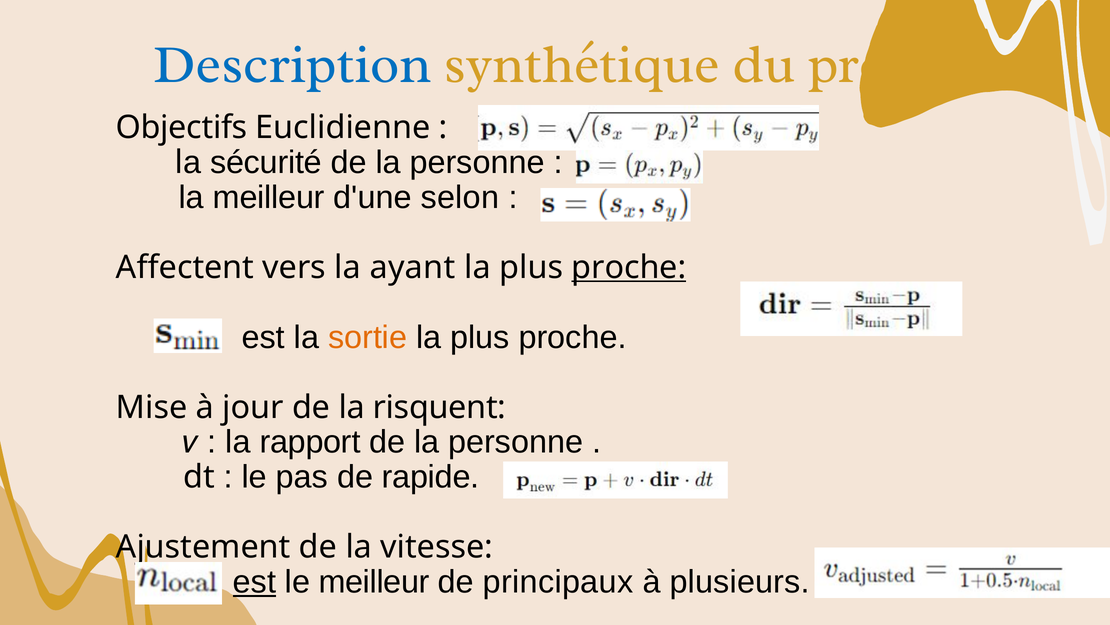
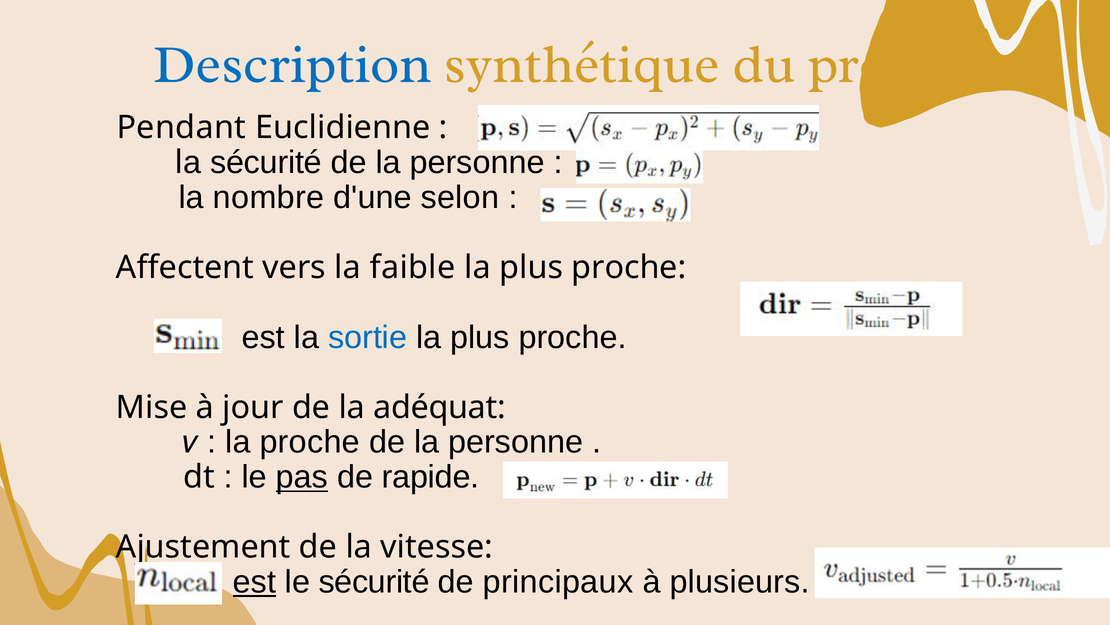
Objectifs: Objectifs -> Pendant (181, 127)
la meilleur: meilleur -> nombre (269, 197)
ayant: ayant -> faible (413, 267)
proche underline: present -> none (629, 267)
sortie colour: orange -> blue (368, 337)
risquent: risquent -> adéquat (439, 407)
la rapport: rapport -> proche (310, 442)
pas underline: none -> present (302, 477)
le meilleur: meilleur -> sécurité (374, 582)
